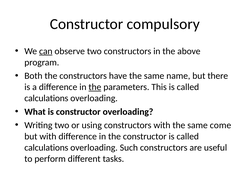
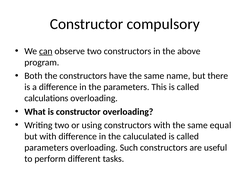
the underline: present -> none (95, 87)
come: come -> equal (221, 126)
the constructor: constructor -> caluculated (145, 137)
calculations: calculations -> parameters (46, 148)
